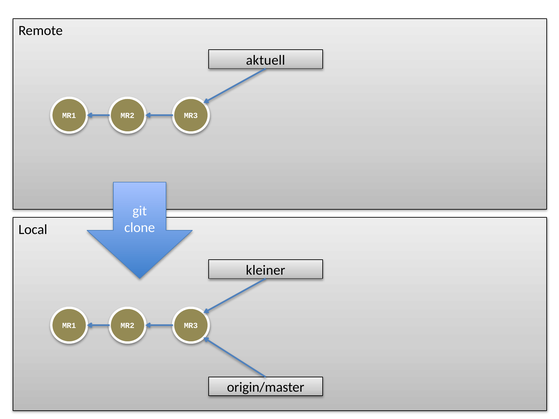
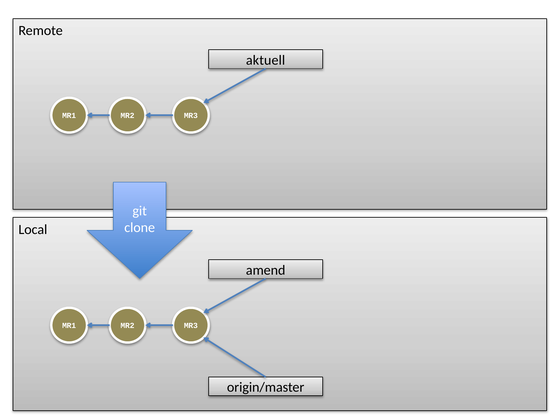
kleiner: kleiner -> amend (266, 270)
